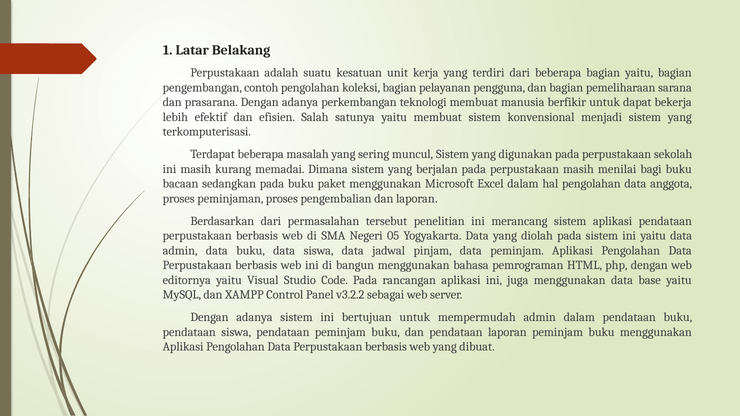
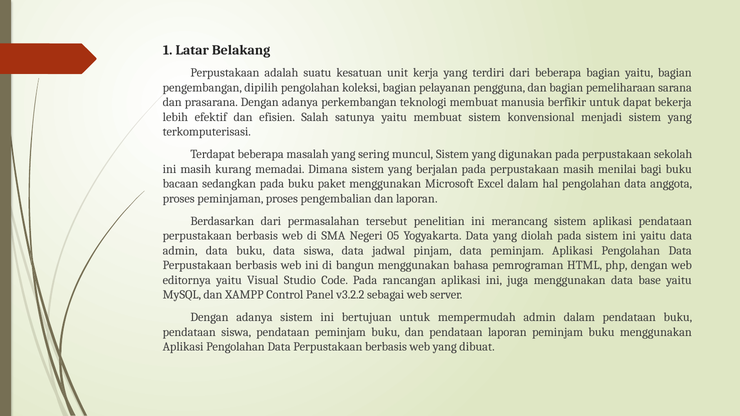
contoh: contoh -> dipilih (261, 88)
